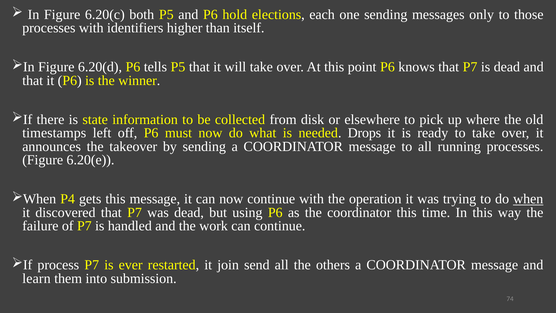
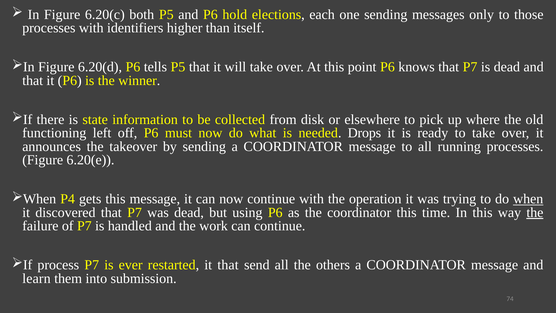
timestamps: timestamps -> functioning (54, 133)
the underline: none -> present (535, 212)
it join: join -> that (228, 265)
